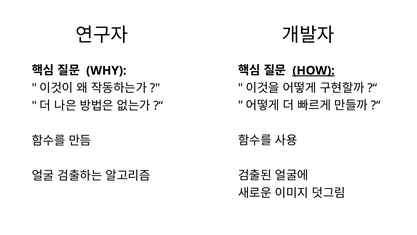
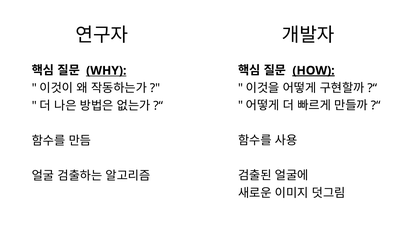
WHY underline: none -> present (106, 71)
